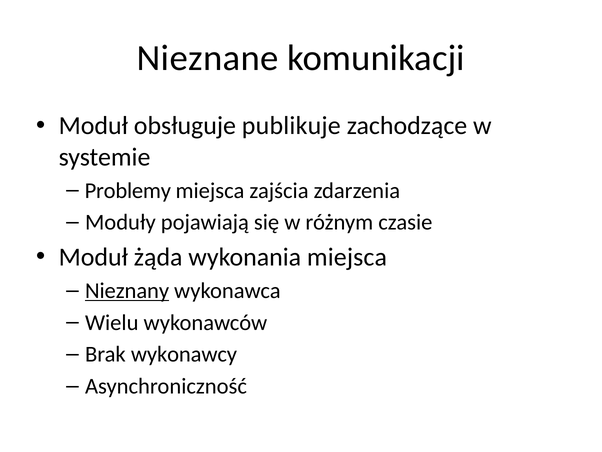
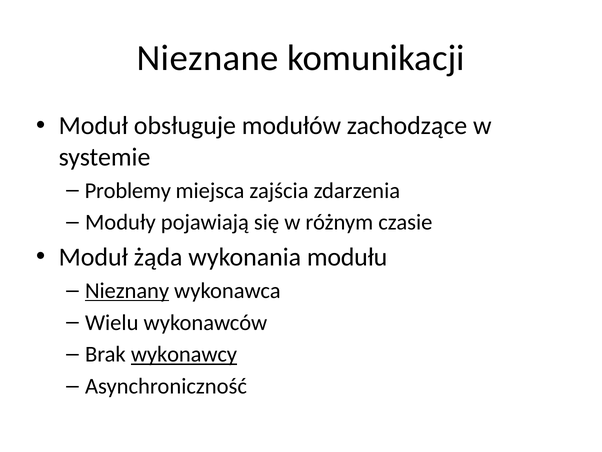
publikuje: publikuje -> modułów (291, 126)
wykonania miejsca: miejsca -> modułu (347, 257)
wykonawcy underline: none -> present (184, 354)
